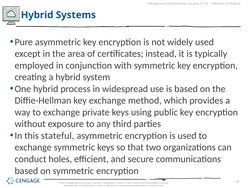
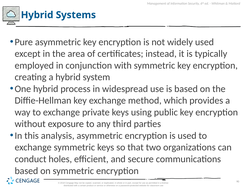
stateful: stateful -> analysis (58, 135)
